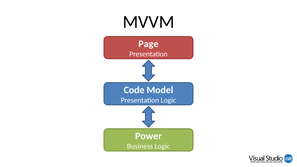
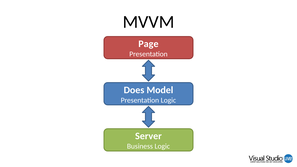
Code: Code -> Does (134, 90)
Power: Power -> Server (148, 136)
